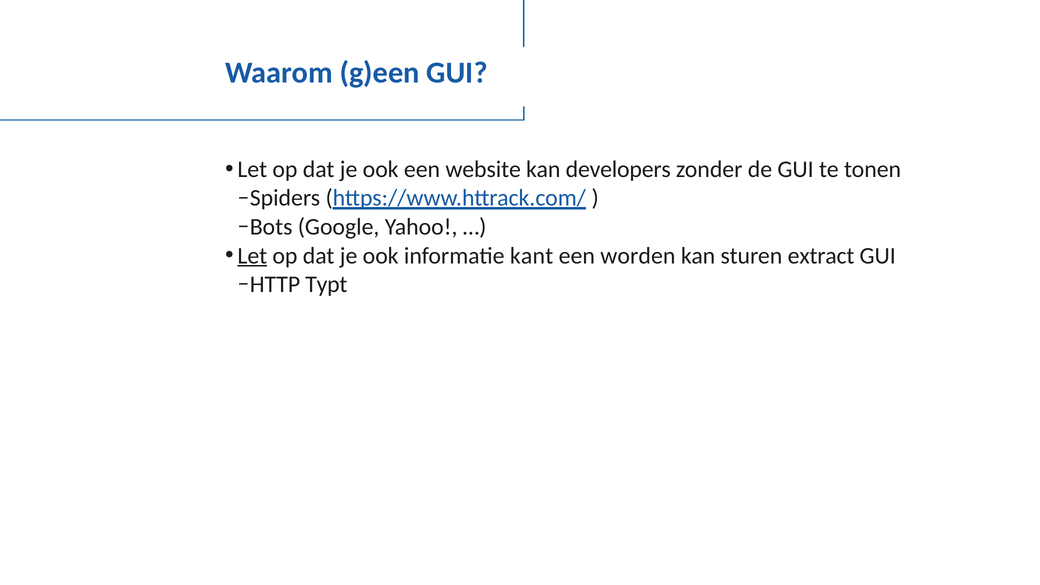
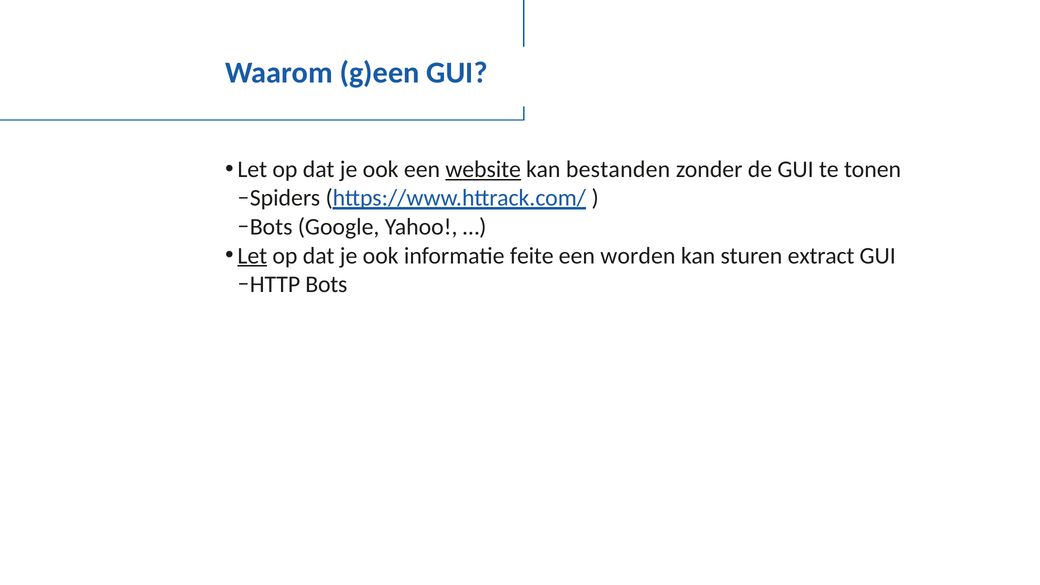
website underline: none -> present (483, 170)
developers: developers -> bestanden (618, 170)
kant: kant -> feite (532, 256)
HTTP Typt: Typt -> Bots (326, 284)
